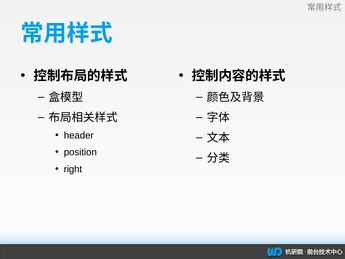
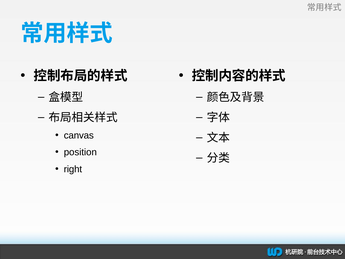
header: header -> canvas (79, 135)
